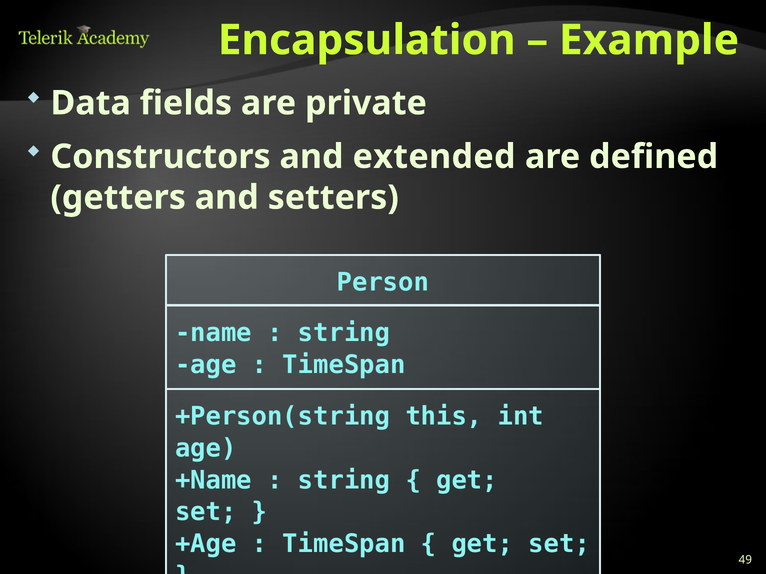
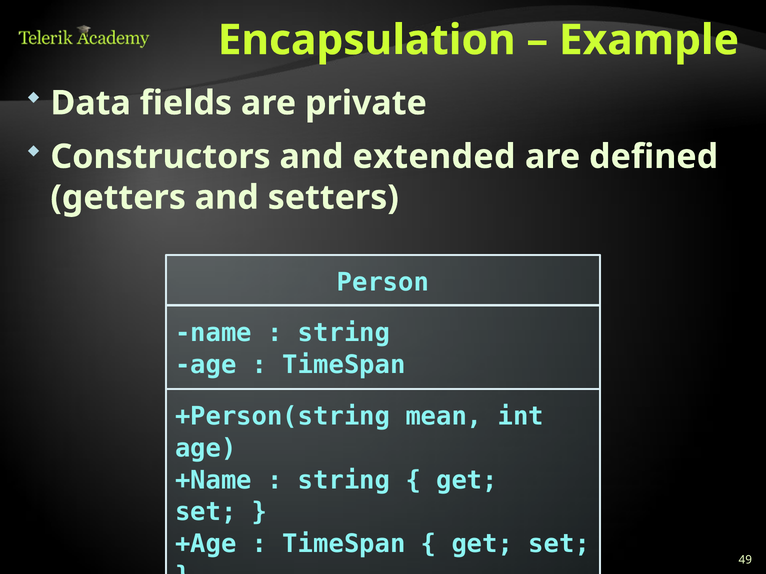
this: this -> mean (444, 417)
